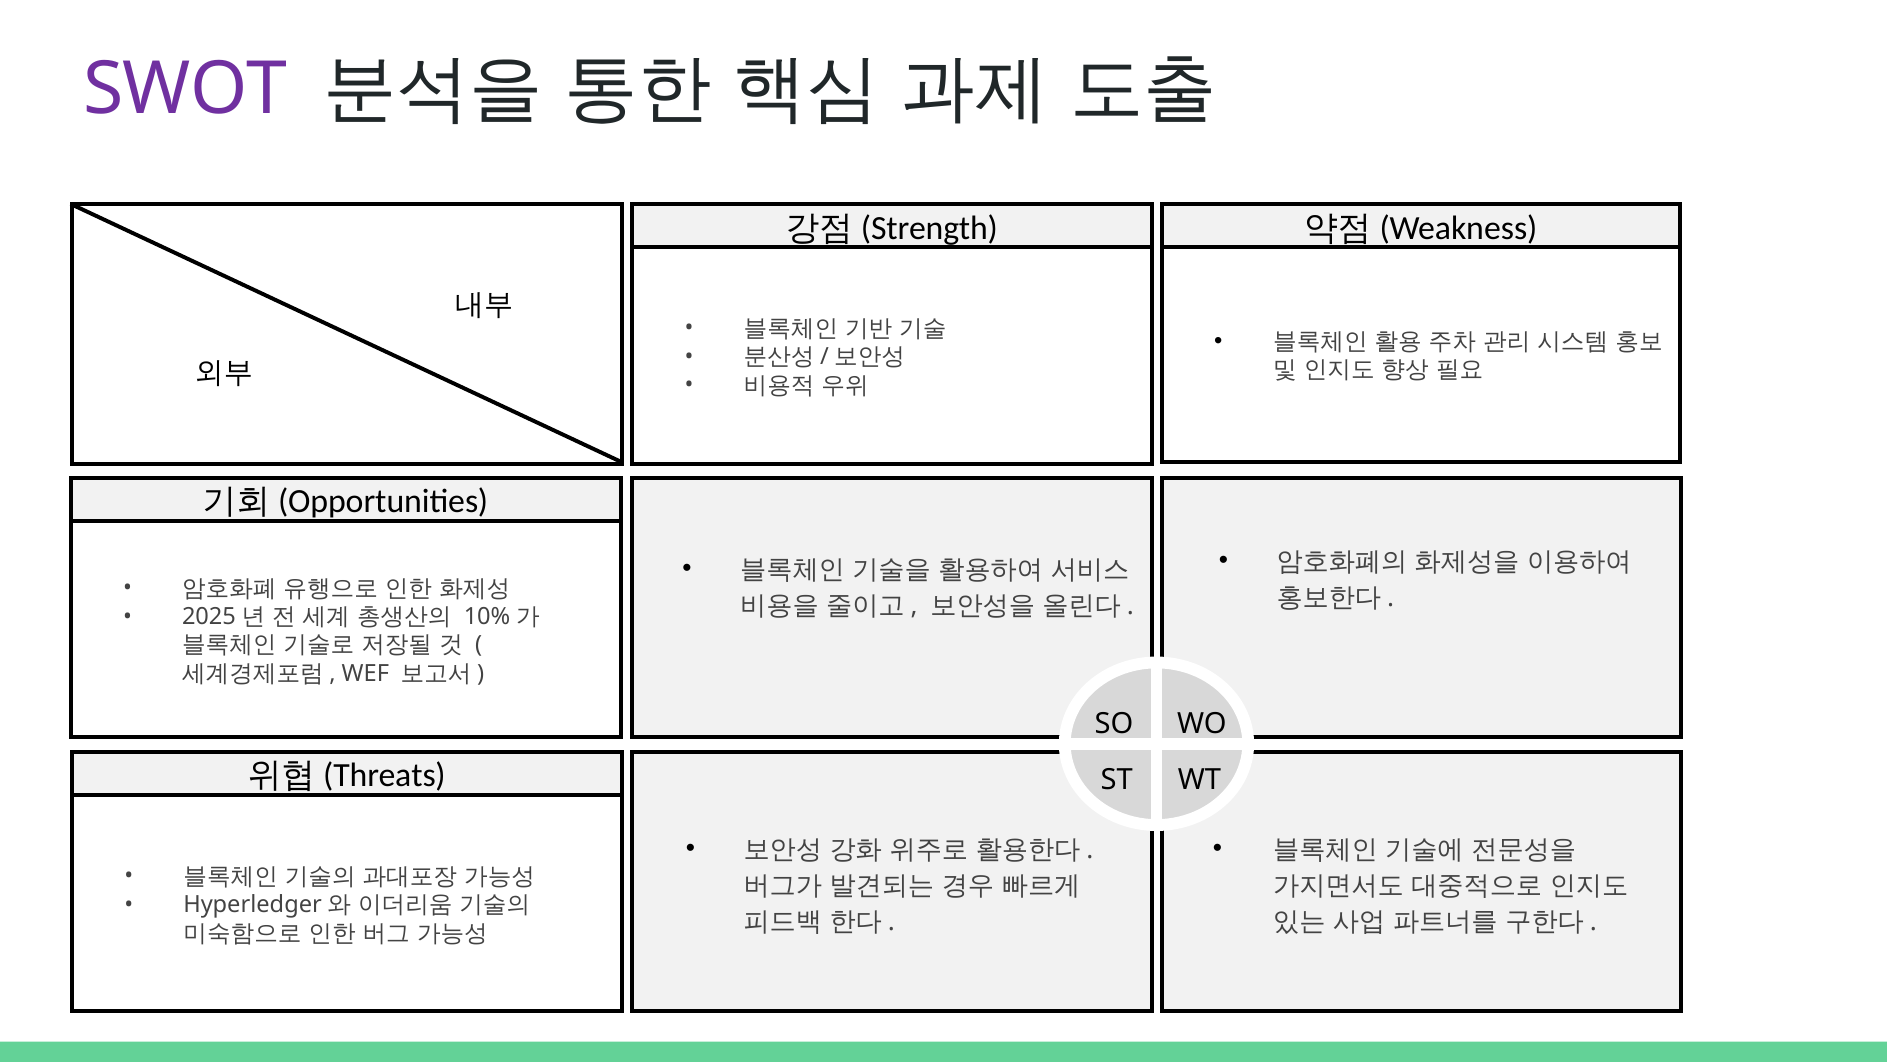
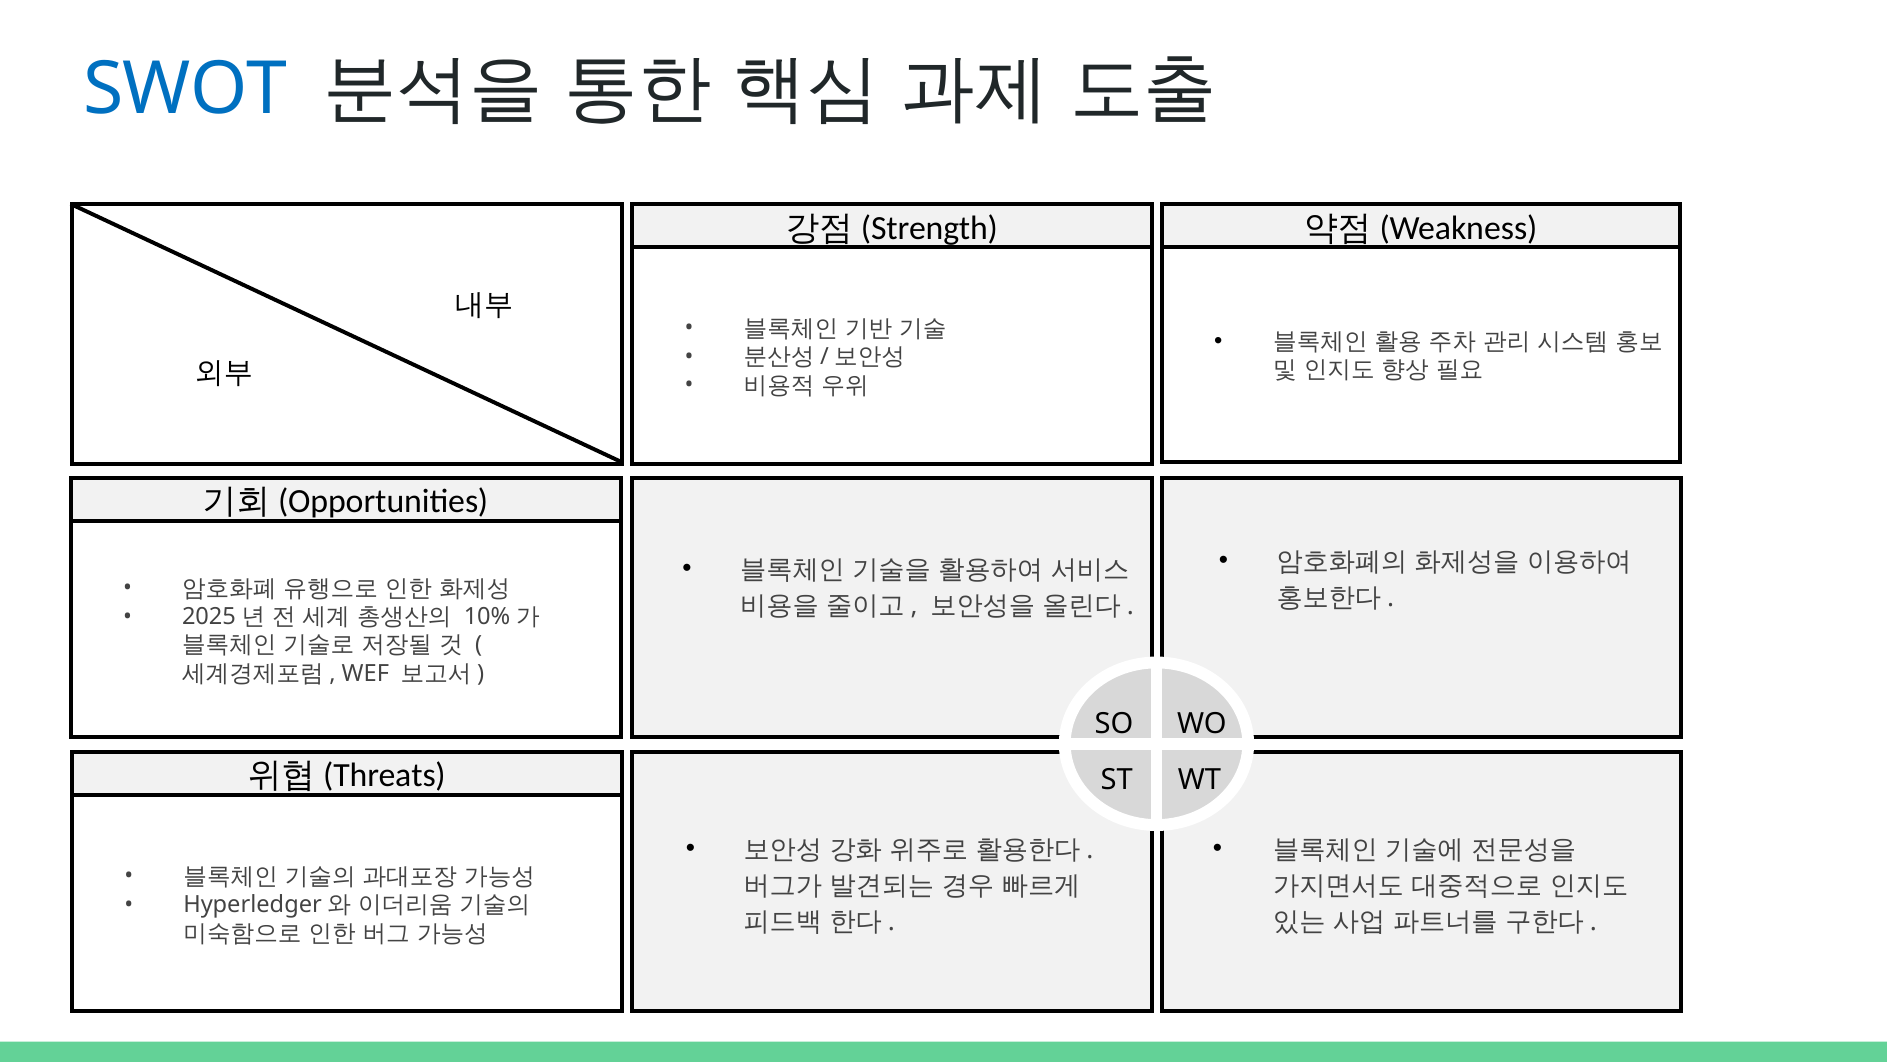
SWOT colour: purple -> blue (185, 89)
